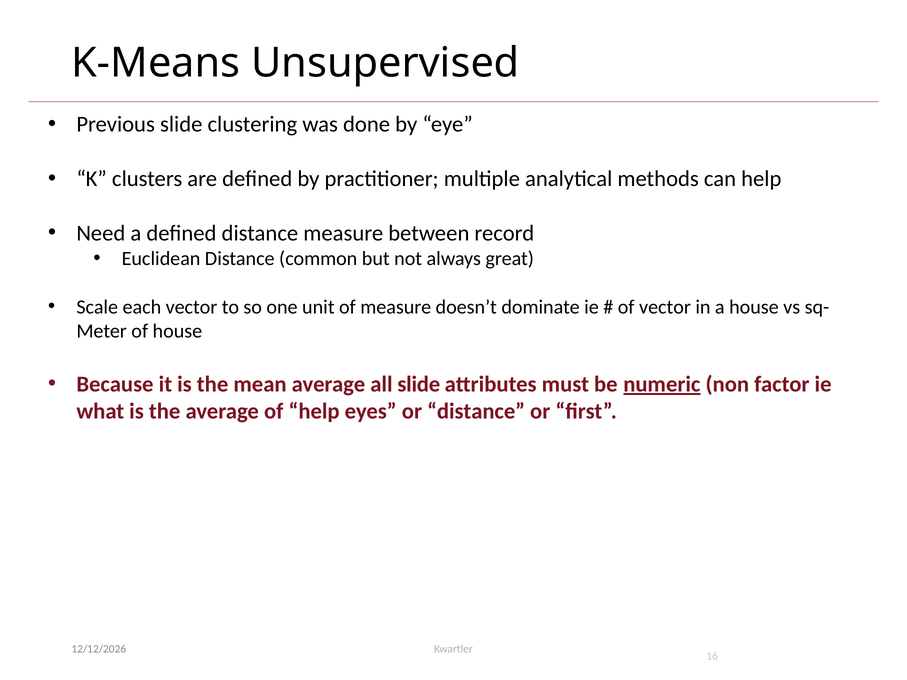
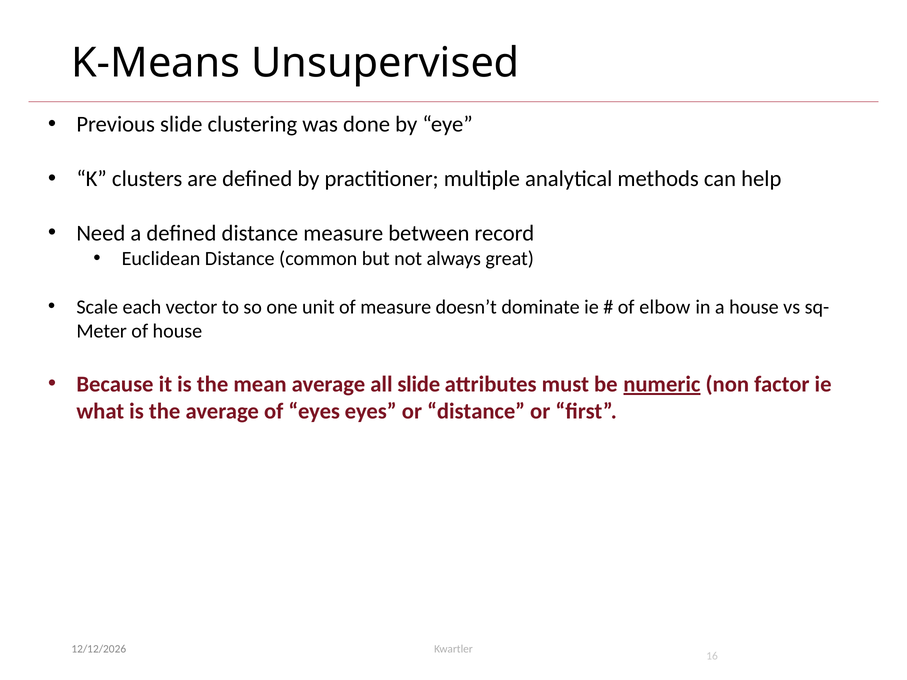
of vector: vector -> elbow (665, 307)
of help: help -> eyes (314, 412)
